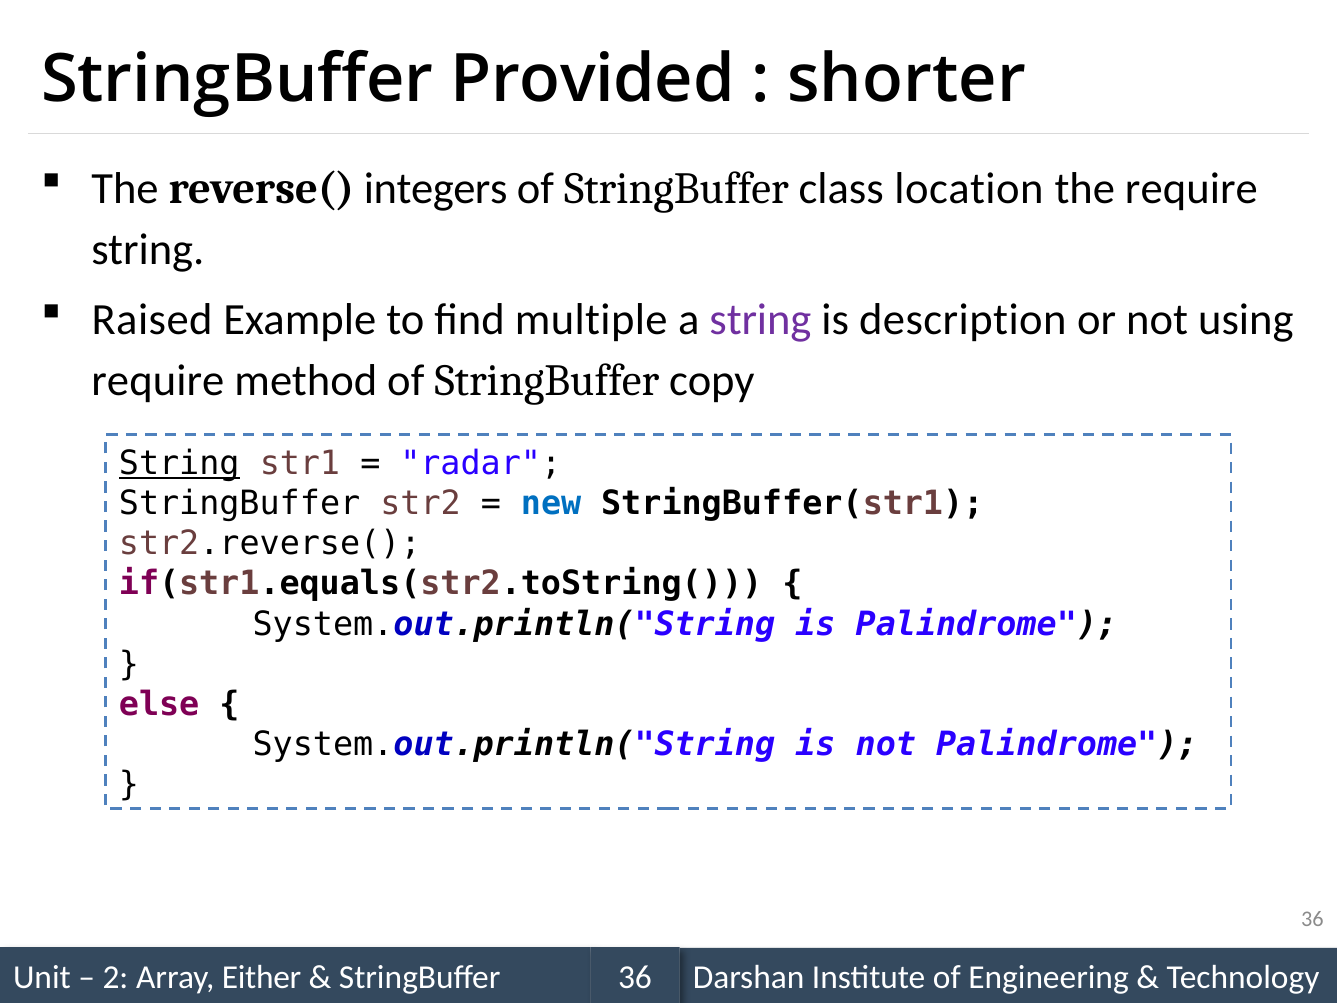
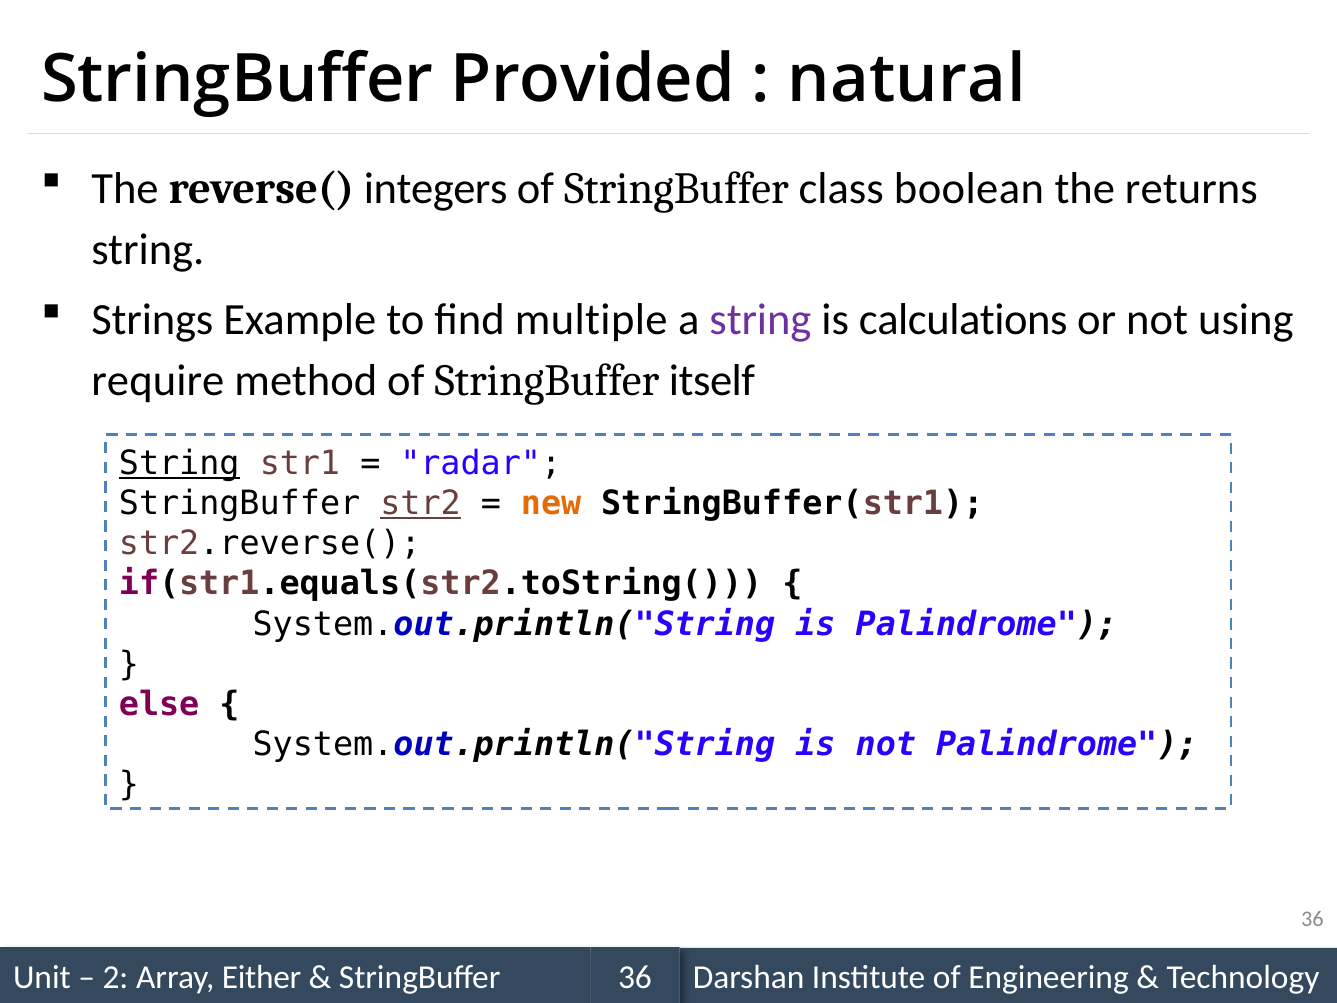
shorter: shorter -> natural (907, 79)
location: location -> boolean (969, 189)
the require: require -> returns (1191, 189)
Raised: Raised -> Strings (152, 320)
description: description -> calculations (963, 320)
copy: copy -> itself (712, 381)
str2 underline: none -> present (421, 504)
new colour: blue -> orange (551, 504)
